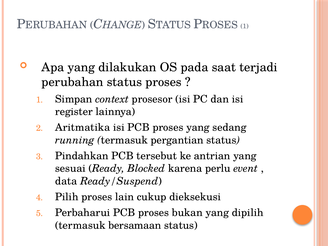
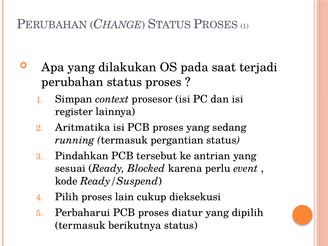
data: data -> kode (66, 181)
bukan: bukan -> diatur (187, 213)
bersamaan: bersamaan -> berikutnya (135, 225)
